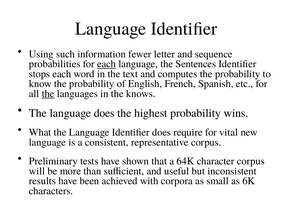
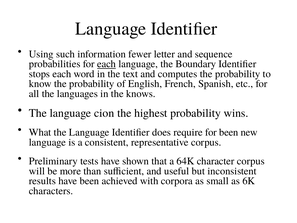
Sentences: Sentences -> Boundary (196, 64)
the underline: present -> none (48, 94)
language does: does -> cion (104, 113)
for vital: vital -> been (229, 132)
